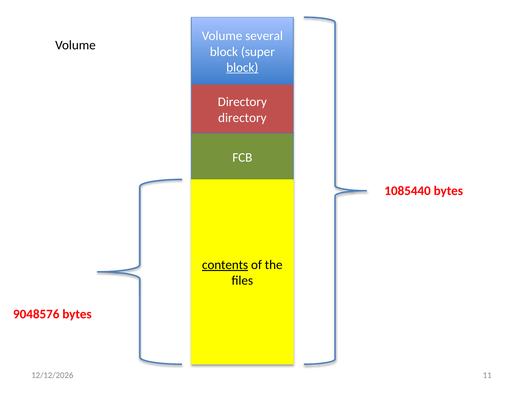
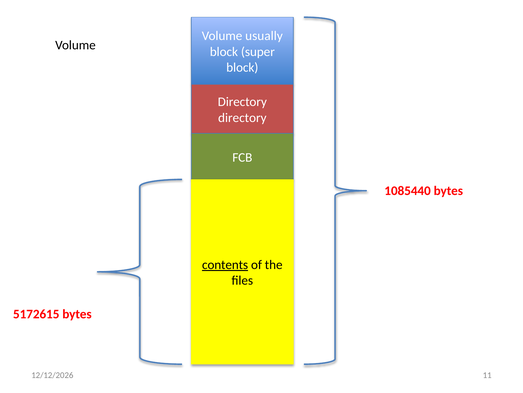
several: several -> usually (264, 36)
block underline: present -> none (242, 67)
9048576: 9048576 -> 5172615 (36, 314)
